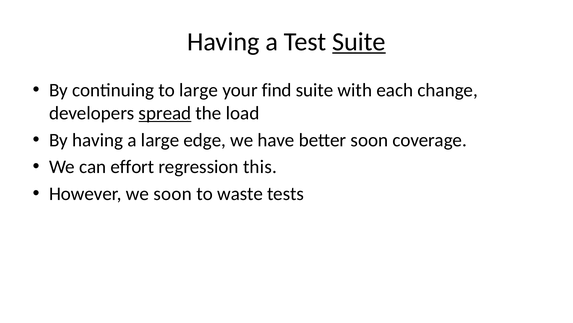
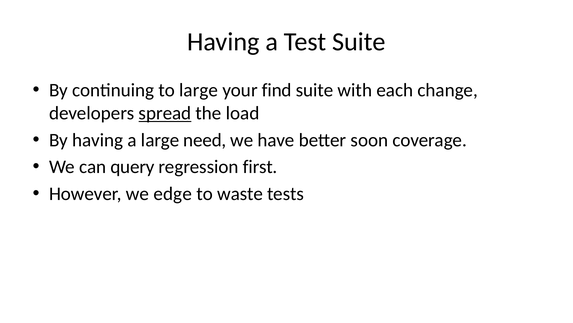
Suite underline: present -> none (359, 42)
edge: edge -> need (205, 140)
effort: effort -> query (132, 167)
this: this -> first (260, 167)
we soon: soon -> edge (173, 193)
